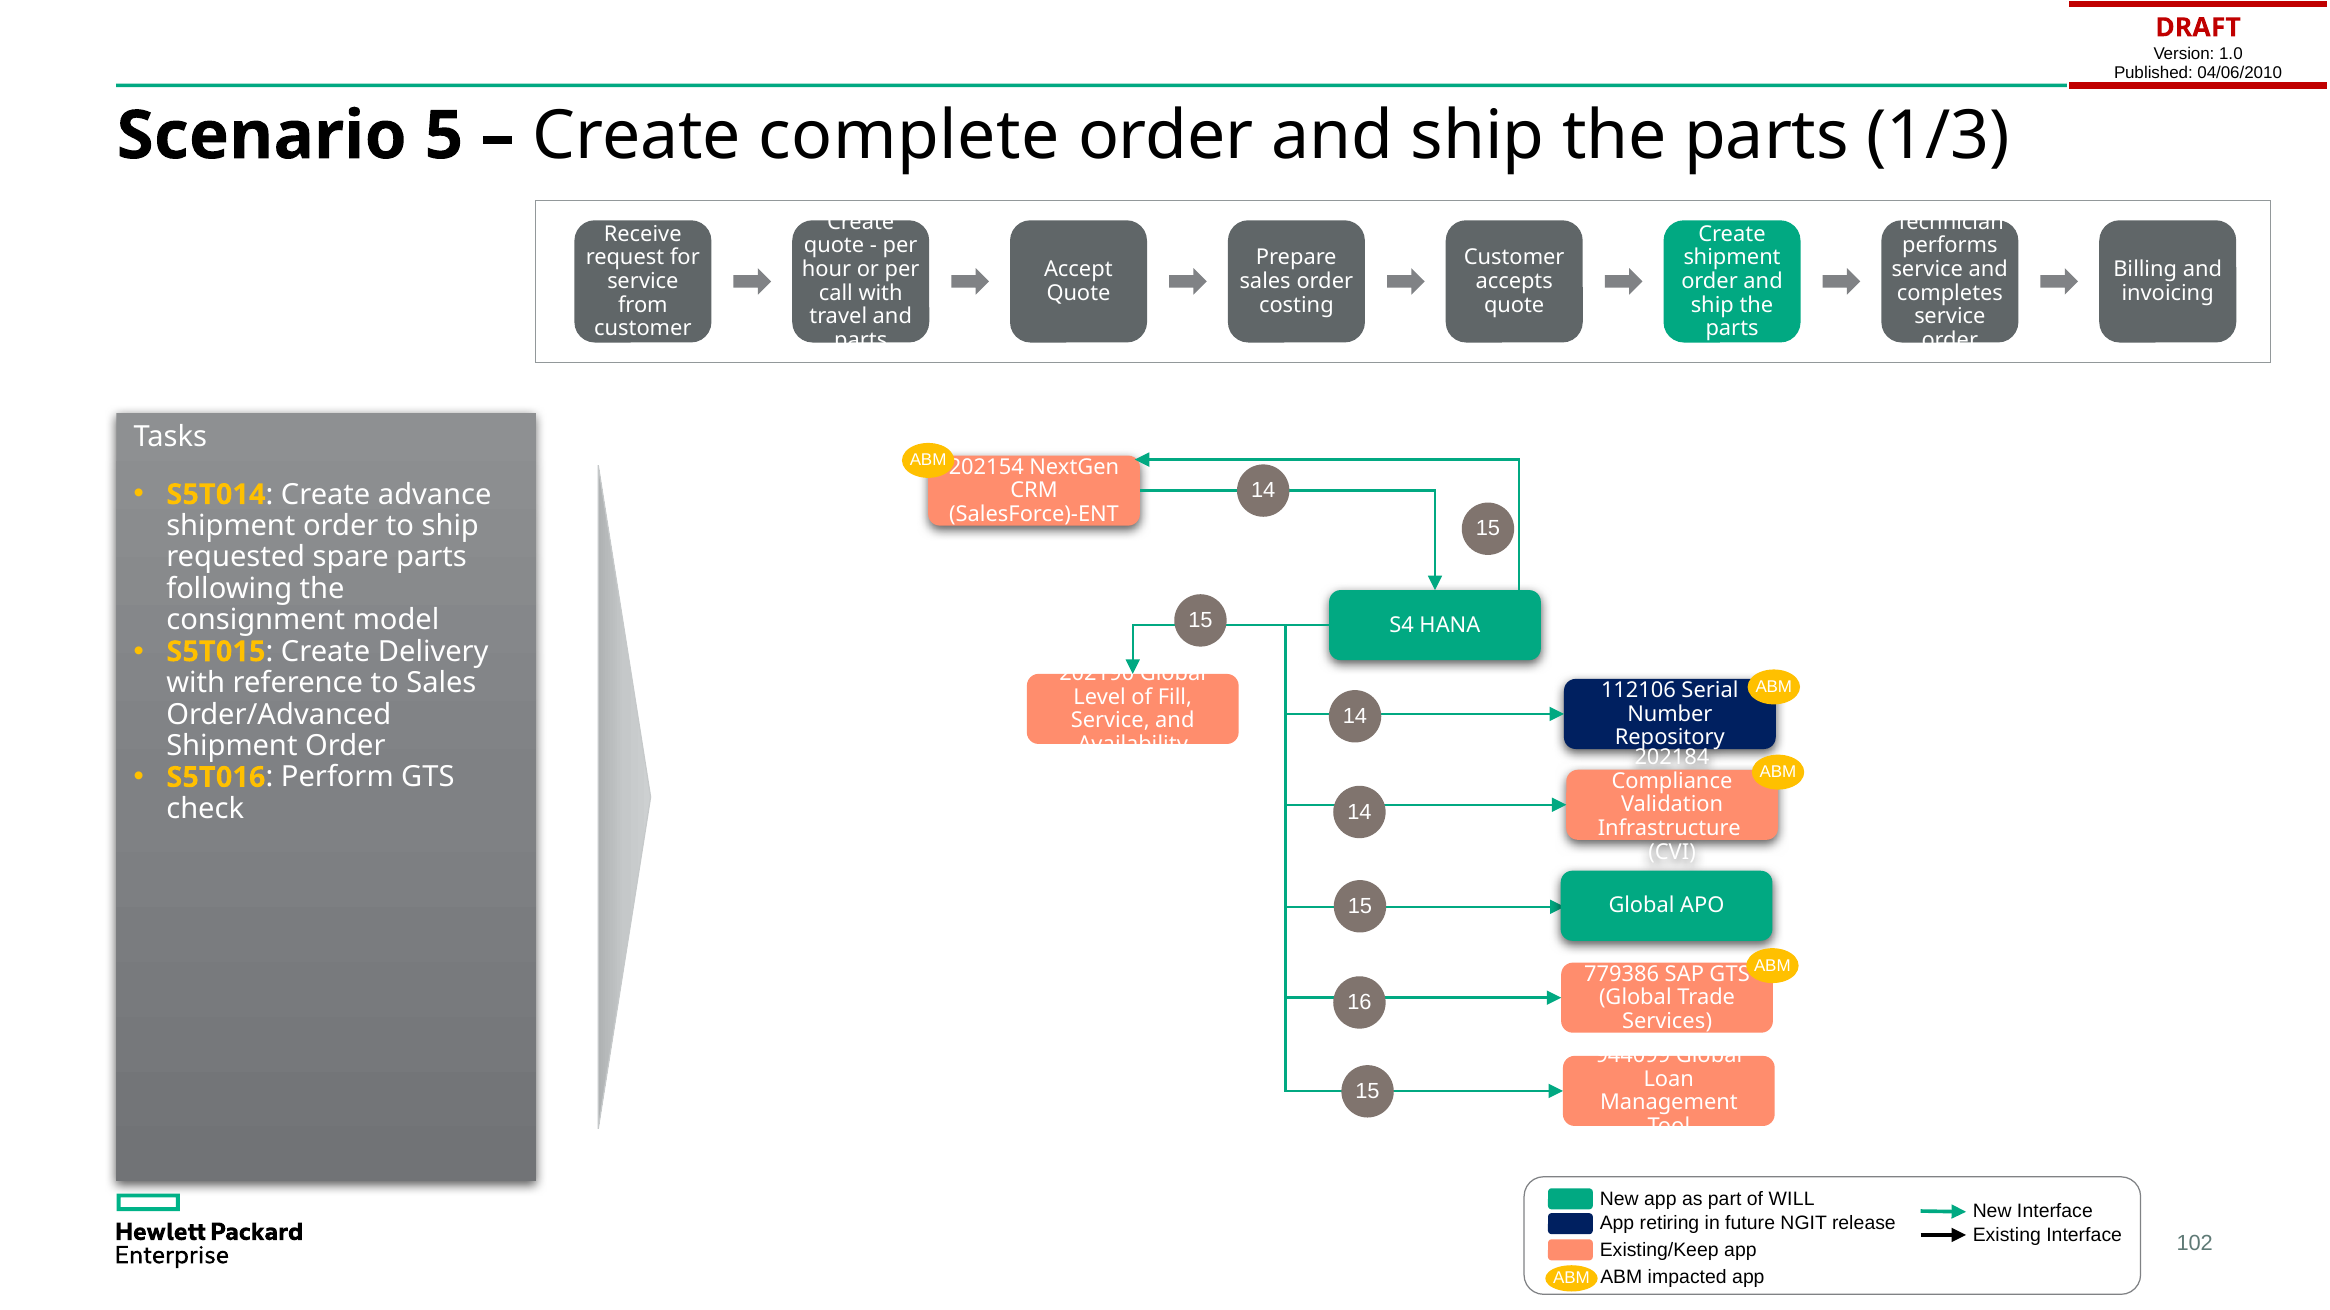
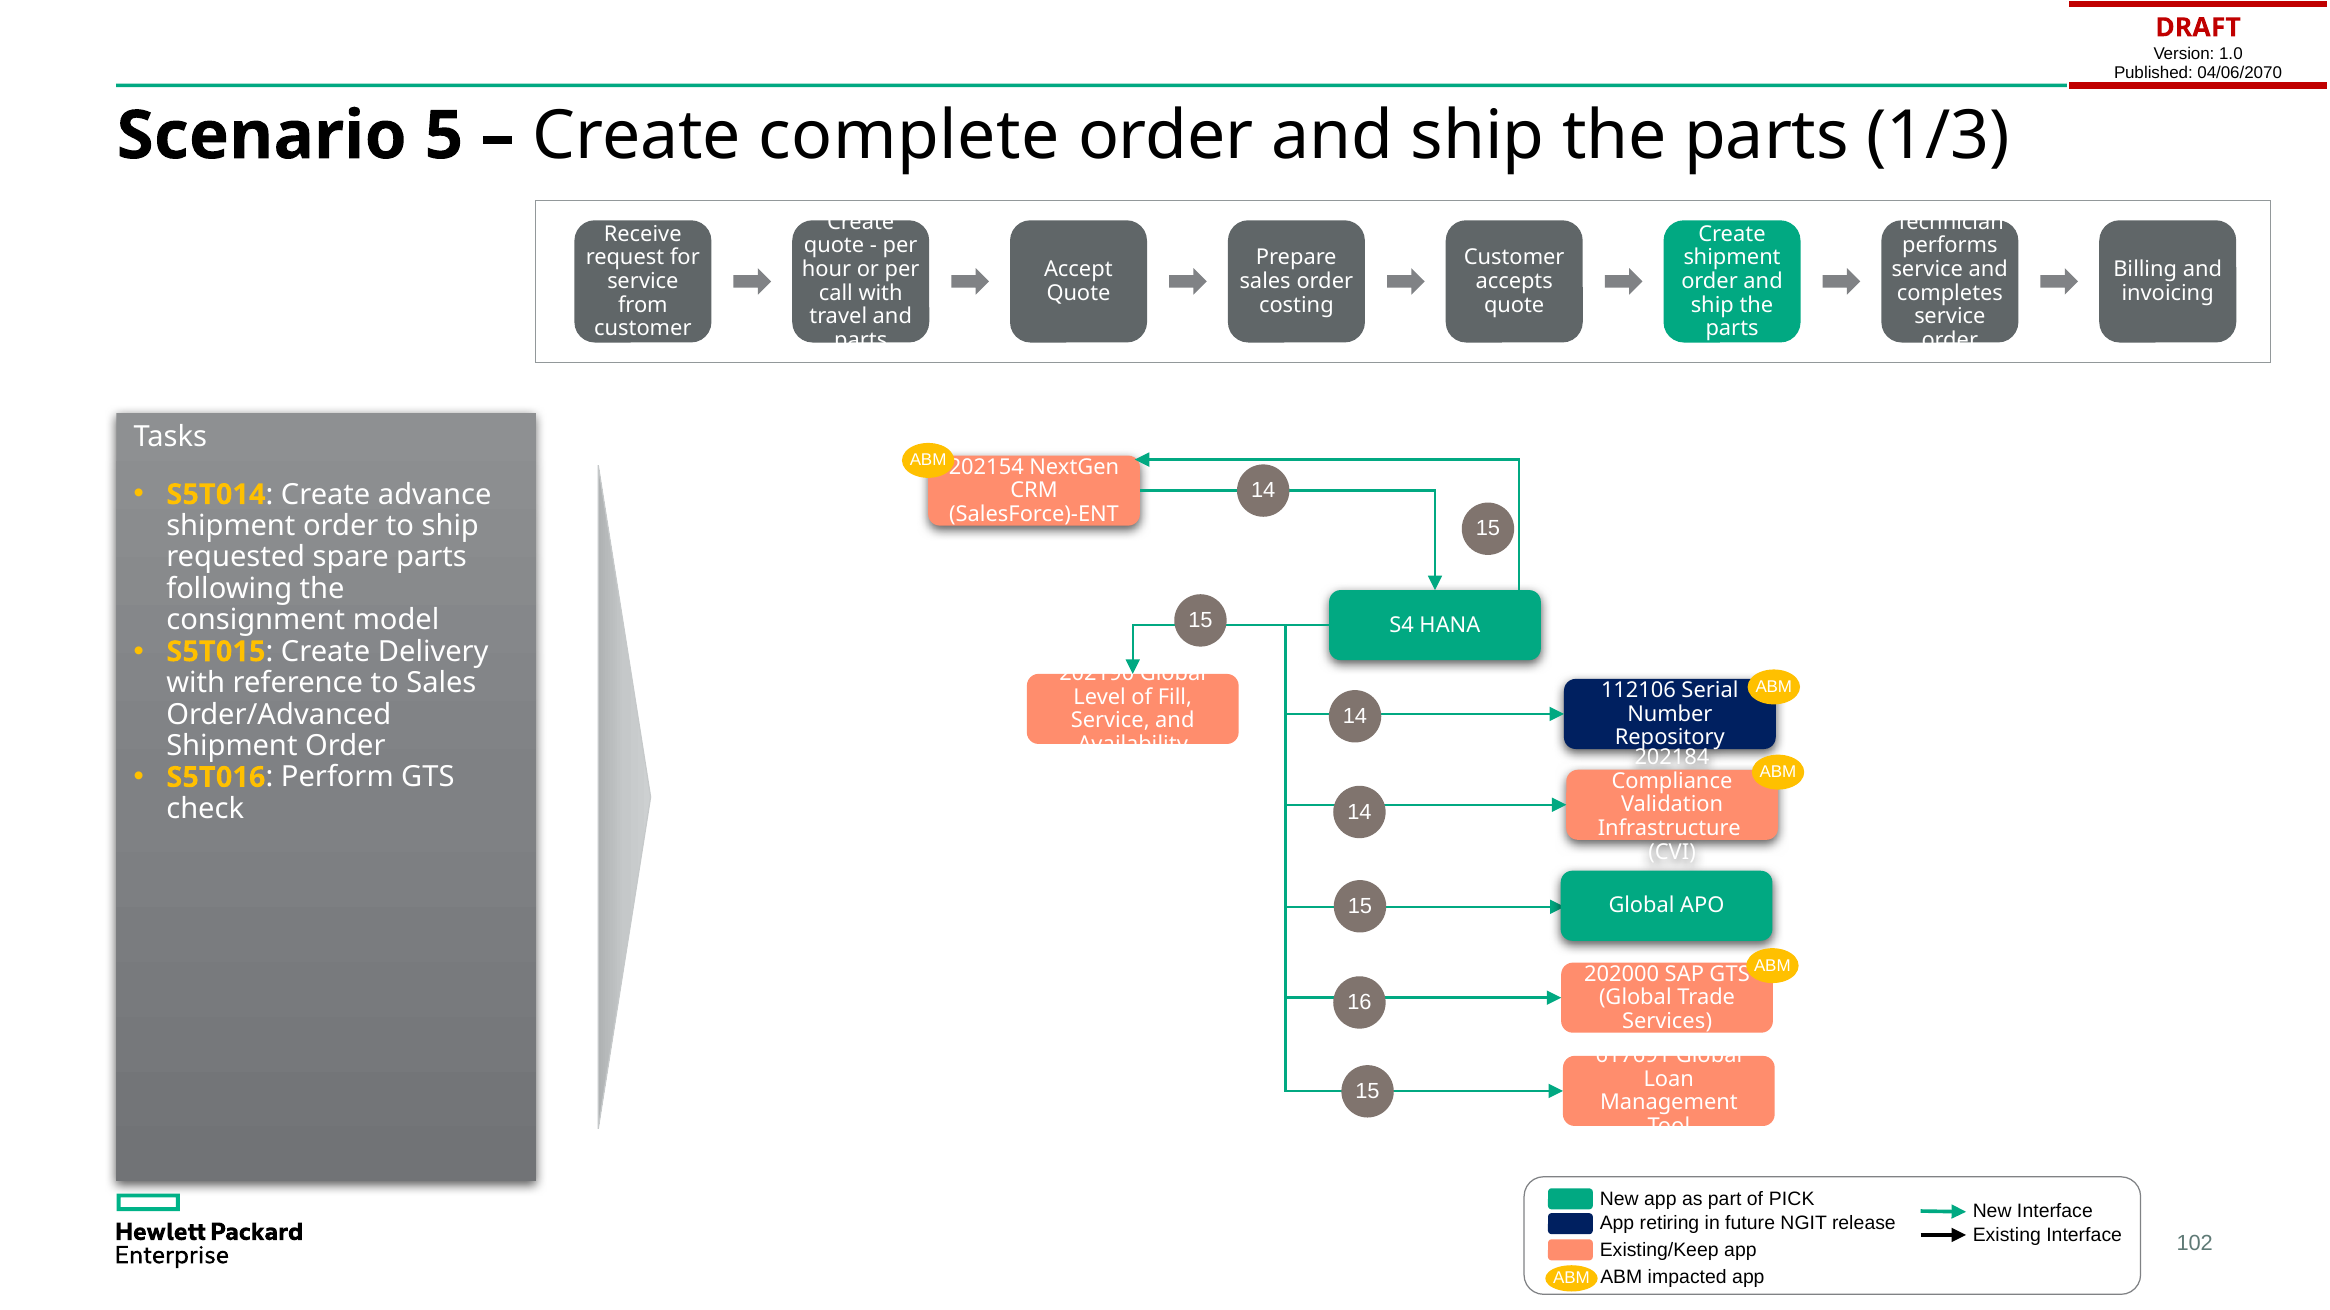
04/06/2010: 04/06/2010 -> 04/06/2070 (2240, 73)
779386: 779386 -> 202000 (1622, 974)
944099: 944099 -> 617691 (1633, 1056)
WILL: WILL -> PICK (1792, 1199)
